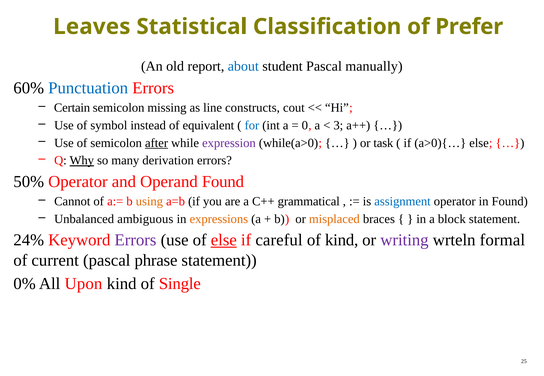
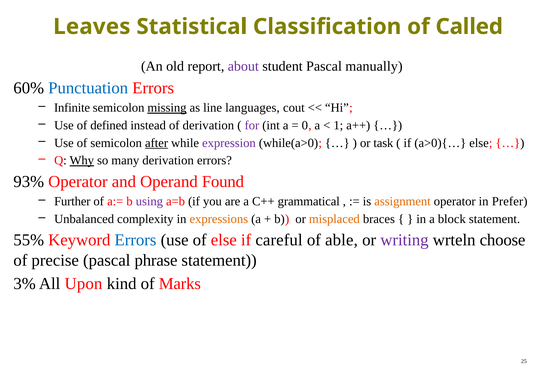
Prefer: Prefer -> Called (469, 27)
about colour: blue -> purple (243, 66)
Certain: Certain -> Infinite (72, 108)
missing underline: none -> present (167, 108)
constructs: constructs -> languages (252, 108)
symbol: symbol -> defined (109, 126)
of equivalent: equivalent -> derivation (208, 126)
for colour: blue -> purple (252, 126)
3: 3 -> 1 (338, 126)
50%: 50% -> 93% (29, 182)
Cannot: Cannot -> Further (72, 202)
using colour: orange -> purple (149, 202)
assignment colour: blue -> orange (403, 202)
in Found: Found -> Prefer (510, 202)
ambiguous: ambiguous -> complexity (145, 219)
24%: 24% -> 55% (29, 241)
Errors colour: purple -> blue (135, 241)
else underline: present -> none (224, 241)
of kind: kind -> able (341, 241)
formal: formal -> choose (503, 241)
current: current -> precise (55, 261)
0%: 0% -> 3% (25, 284)
Single: Single -> Marks (180, 284)
